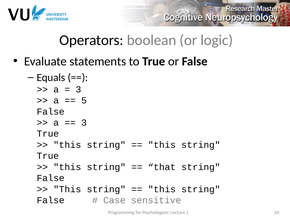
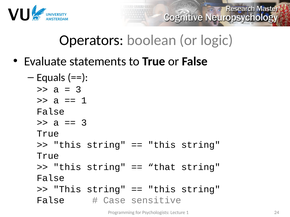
5: 5 -> 1 (84, 101)
